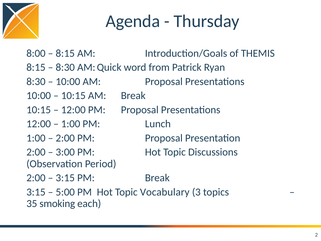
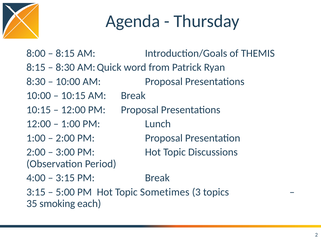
2:00: 2:00 -> 4:00 (36, 178)
Vocabulary: Vocabulary -> Sometimes (165, 192)
